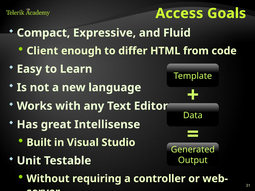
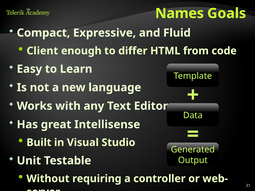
Access: Access -> Names (179, 13)
